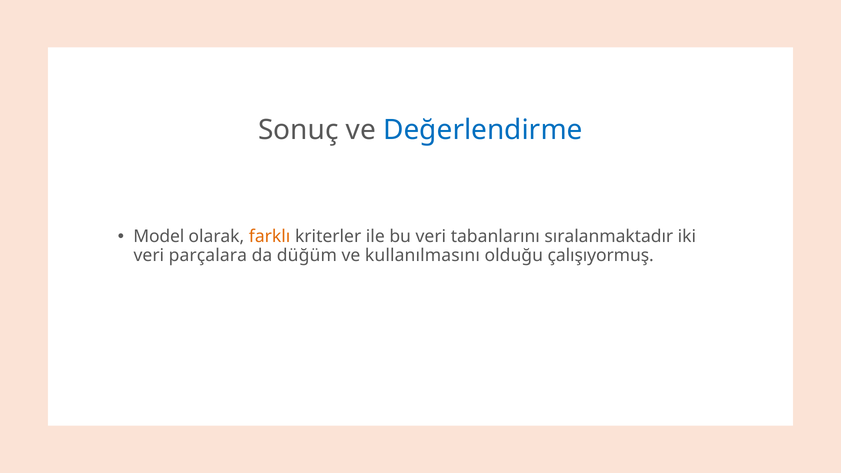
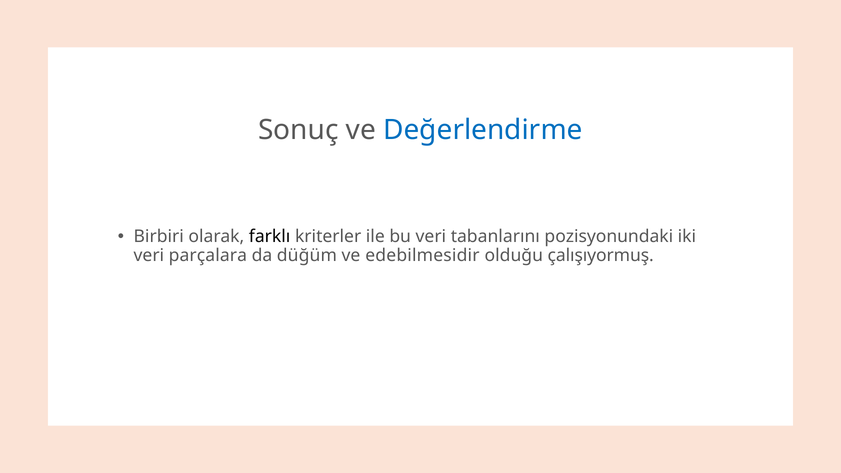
Model: Model -> Birbiri (159, 237)
farklı colour: orange -> black (270, 237)
sıralanmaktadır: sıralanmaktadır -> pozisyonundaki (609, 237)
kullanılmasını: kullanılmasını -> edebilmesidir (422, 256)
